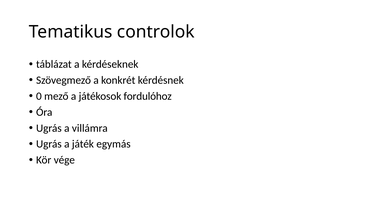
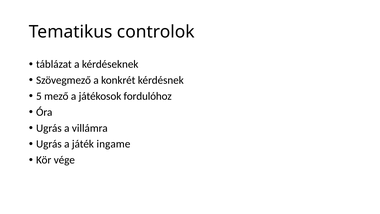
0: 0 -> 5 (39, 96)
egymás: egymás -> ingame (113, 144)
